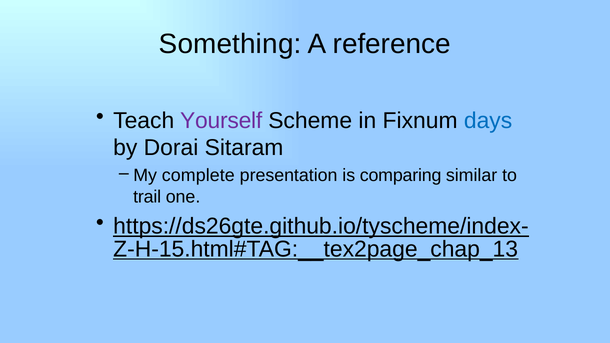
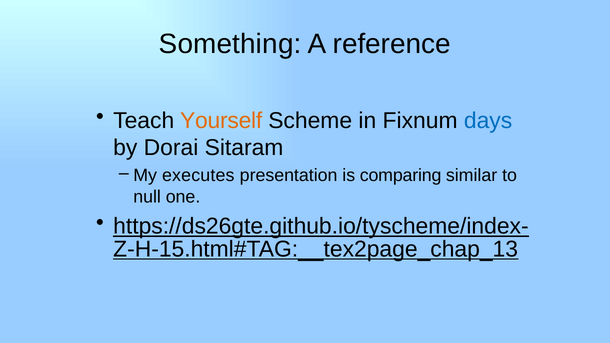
Yourself colour: purple -> orange (221, 121)
complete: complete -> executes (198, 176)
trail: trail -> null (147, 197)
